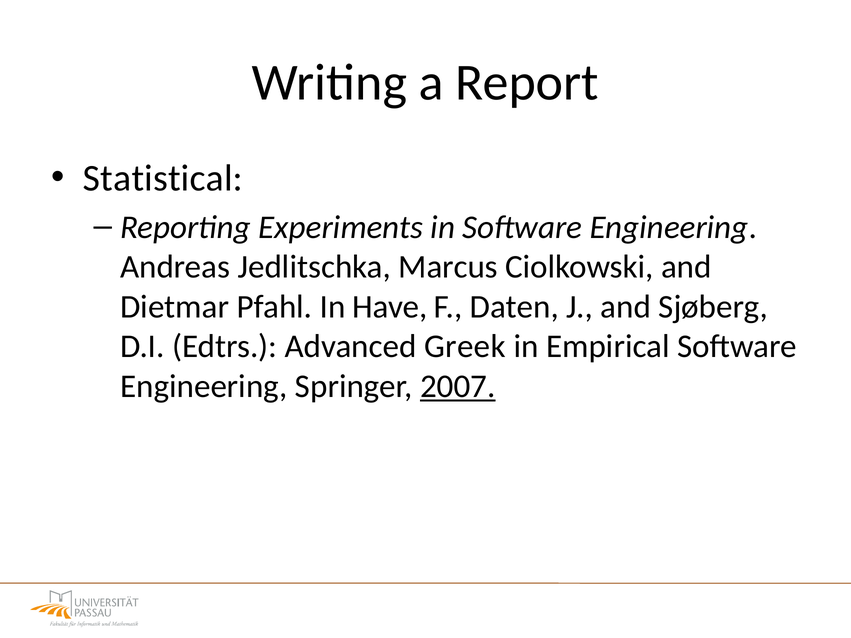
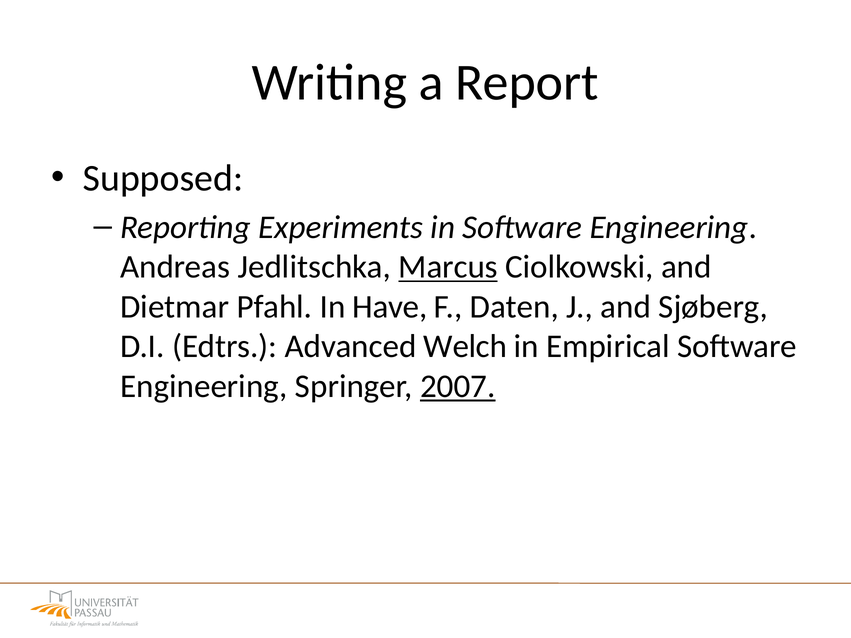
Statistical: Statistical -> Supposed (163, 179)
Marcus underline: none -> present (448, 267)
Greek: Greek -> Welch (465, 347)
